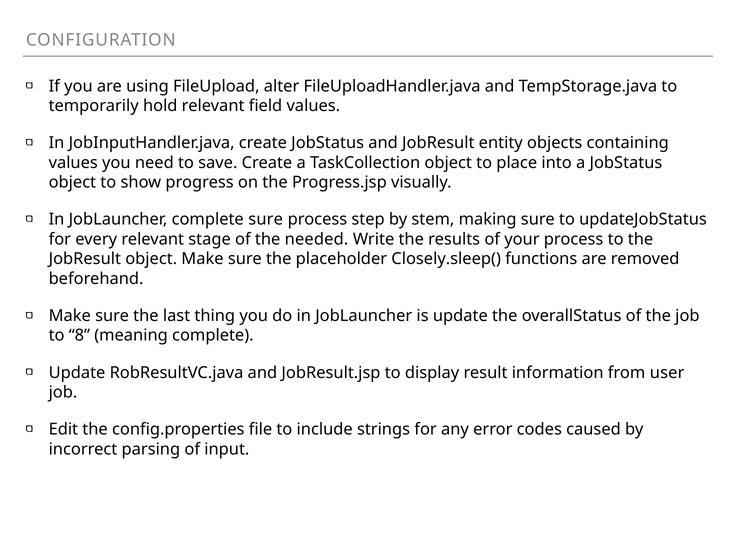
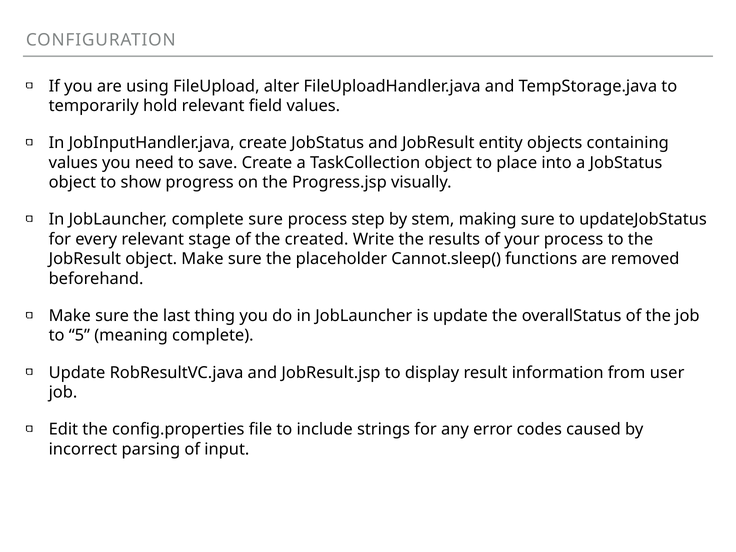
needed: needed -> created (317, 239)
Closely.sleep(: Closely.sleep( -> Cannot.sleep( (446, 259)
8: 8 -> 5 (79, 336)
